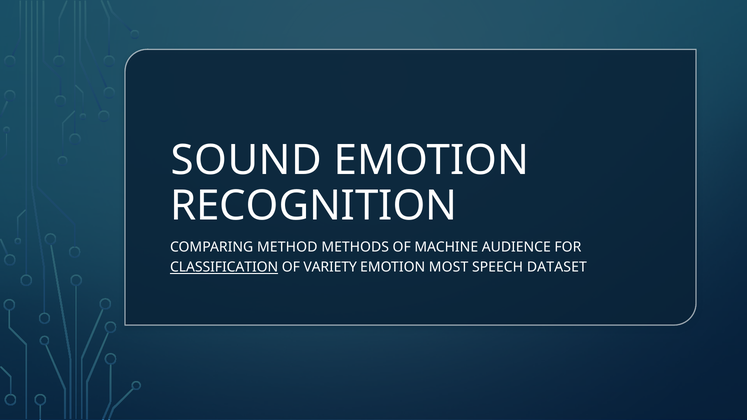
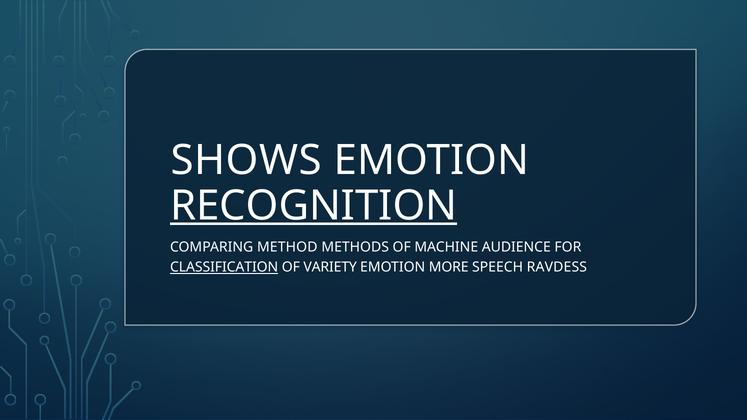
SOUND: SOUND -> SHOWS (246, 161)
RECOGNITION underline: none -> present (314, 206)
MOST: MOST -> MORE (449, 267)
DATASET: DATASET -> RAVDESS (557, 267)
